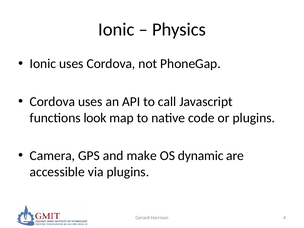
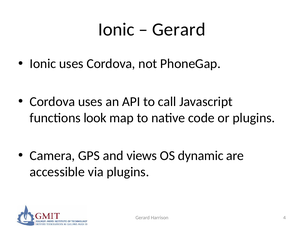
Physics: Physics -> Gerard (179, 29)
make: make -> views (142, 156)
